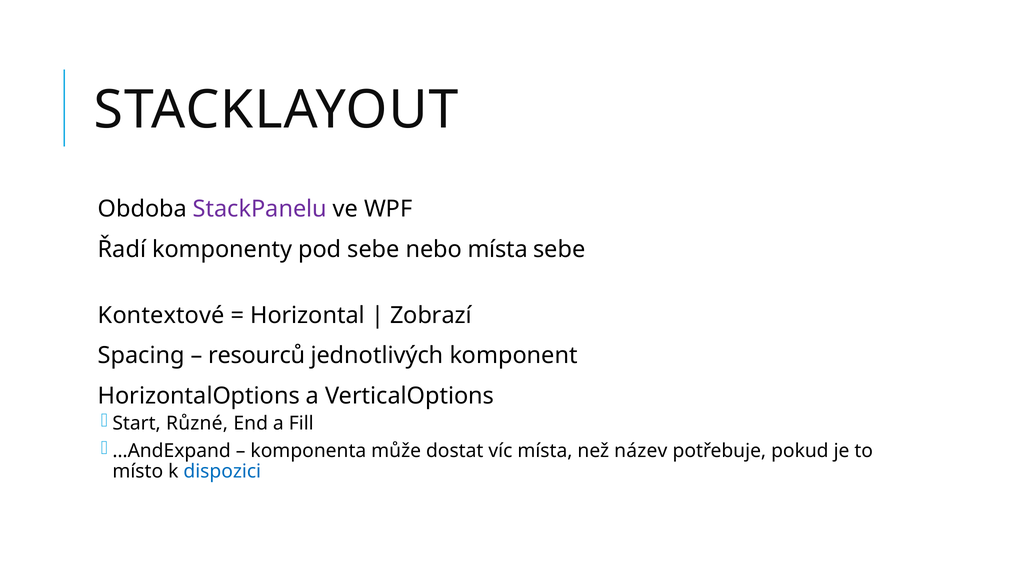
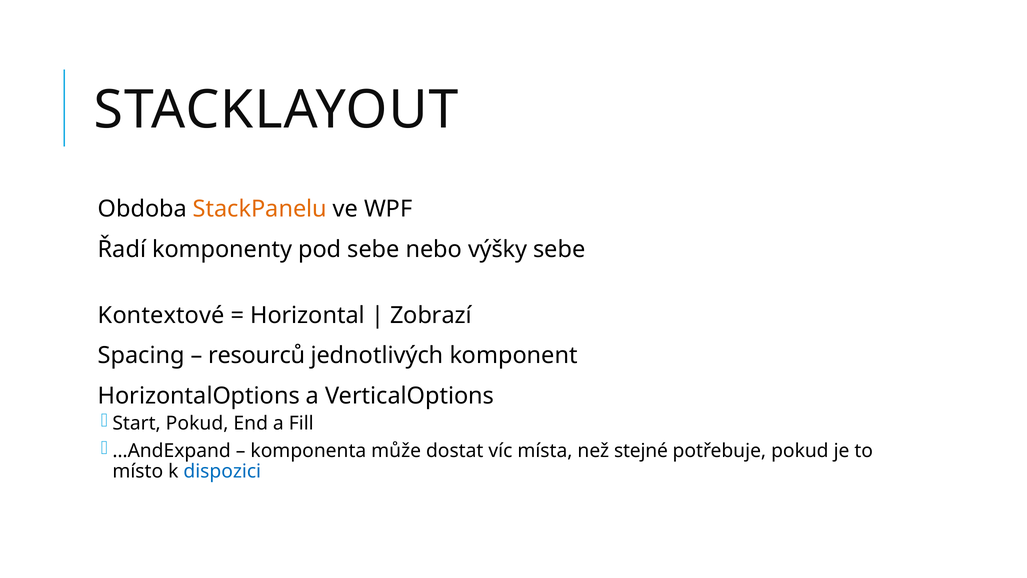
StackPanelu colour: purple -> orange (260, 209)
nebo místa: místa -> výšky (498, 249)
Start Různé: Různé -> Pokud (197, 423)
název: název -> stejné (641, 450)
